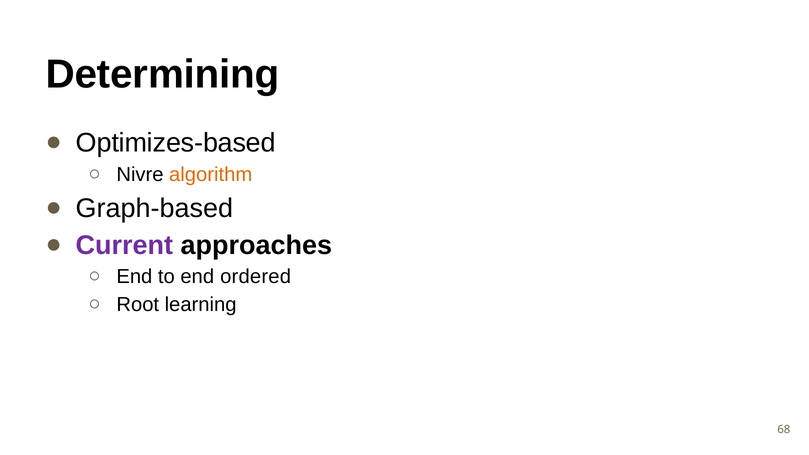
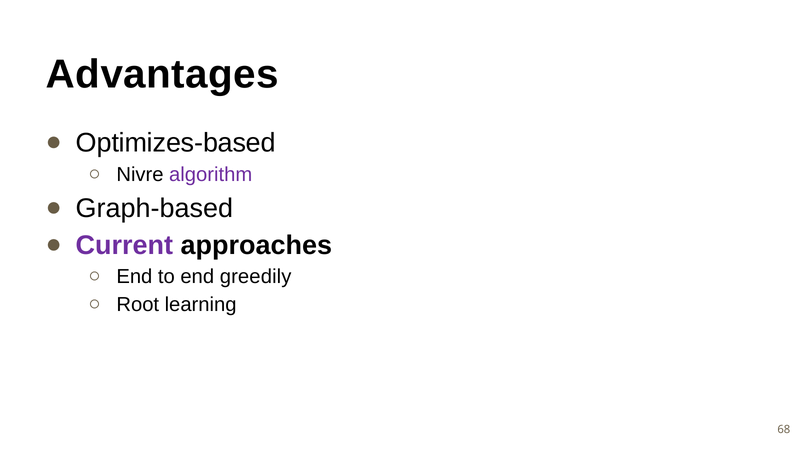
Determining: Determining -> Advantages (162, 75)
algorithm colour: orange -> purple (211, 175)
ordered: ordered -> greedily (256, 277)
